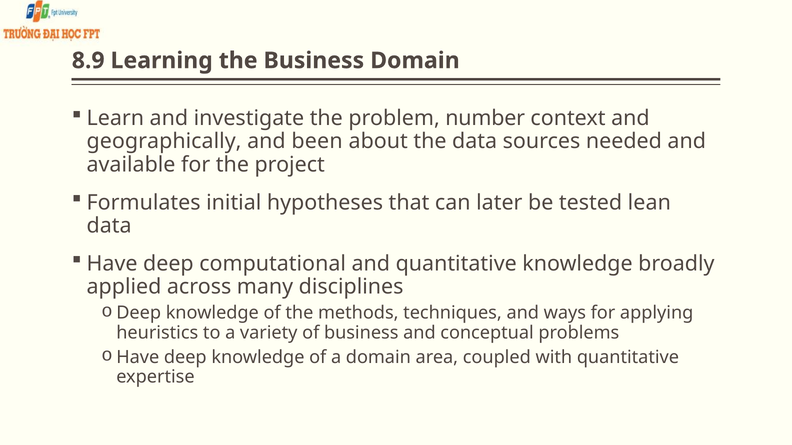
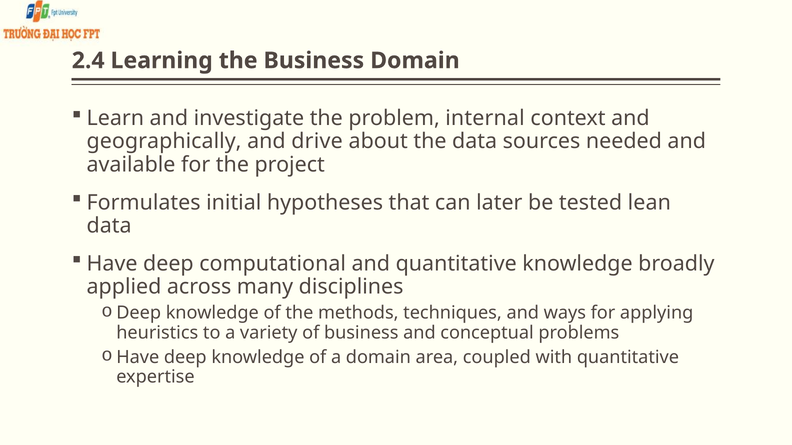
8.9: 8.9 -> 2.4 (88, 61)
number: number -> internal (485, 118)
been: been -> drive (317, 142)
